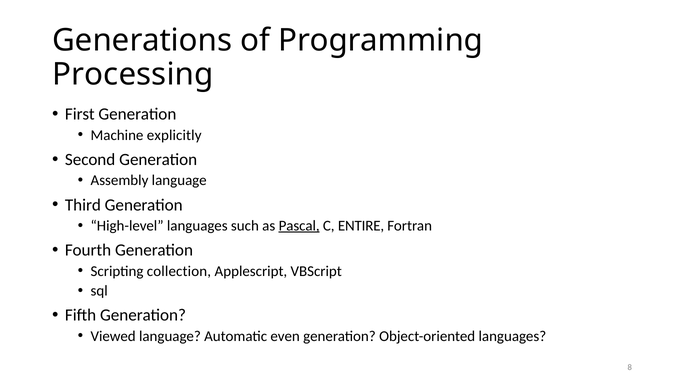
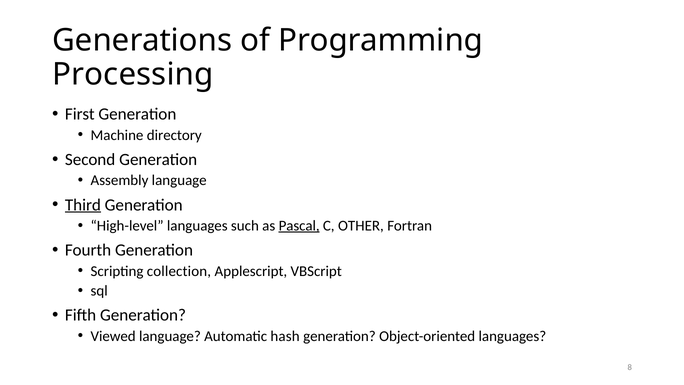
explicitly: explicitly -> directory (174, 135)
Third underline: none -> present (83, 205)
ENTIRE: ENTIRE -> OTHER (361, 226)
even: even -> hash (285, 336)
